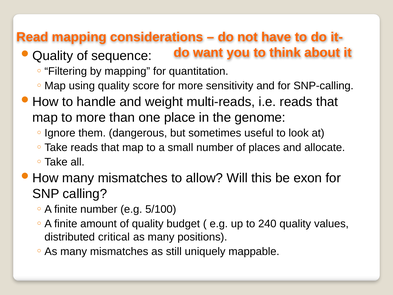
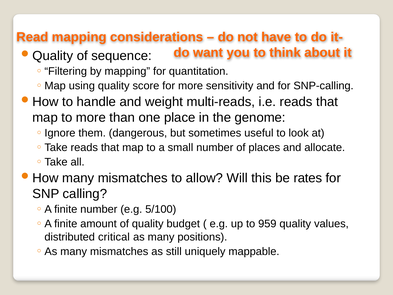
exon: exon -> rates (308, 178)
240: 240 -> 959 (267, 224)
